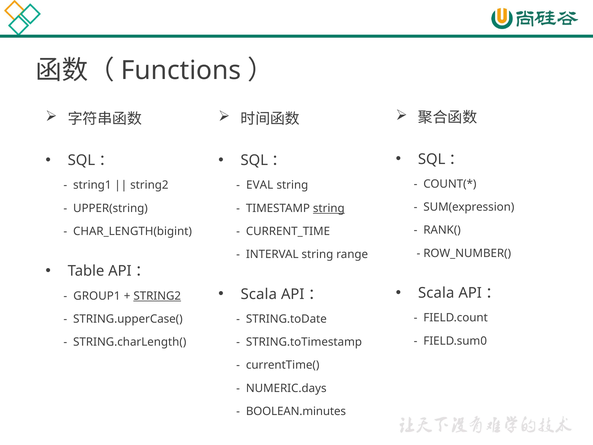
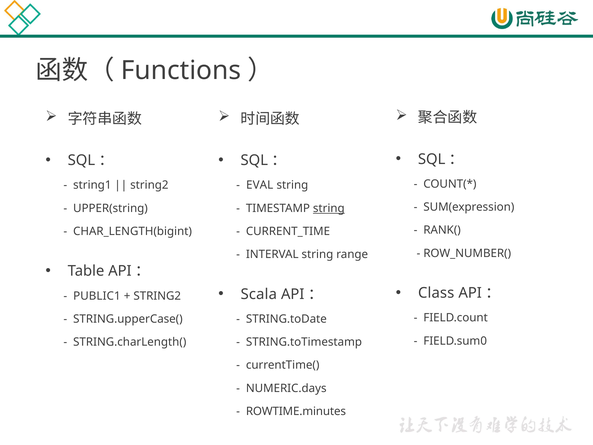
Scala: Scala -> Class (436, 293)
GROUP1: GROUP1 -> PUBLIC1 (97, 296)
STRING2 underline: present -> none (157, 296)
BOOLEAN.minutes: BOOLEAN.minutes -> ROWTIME.minutes (296, 411)
